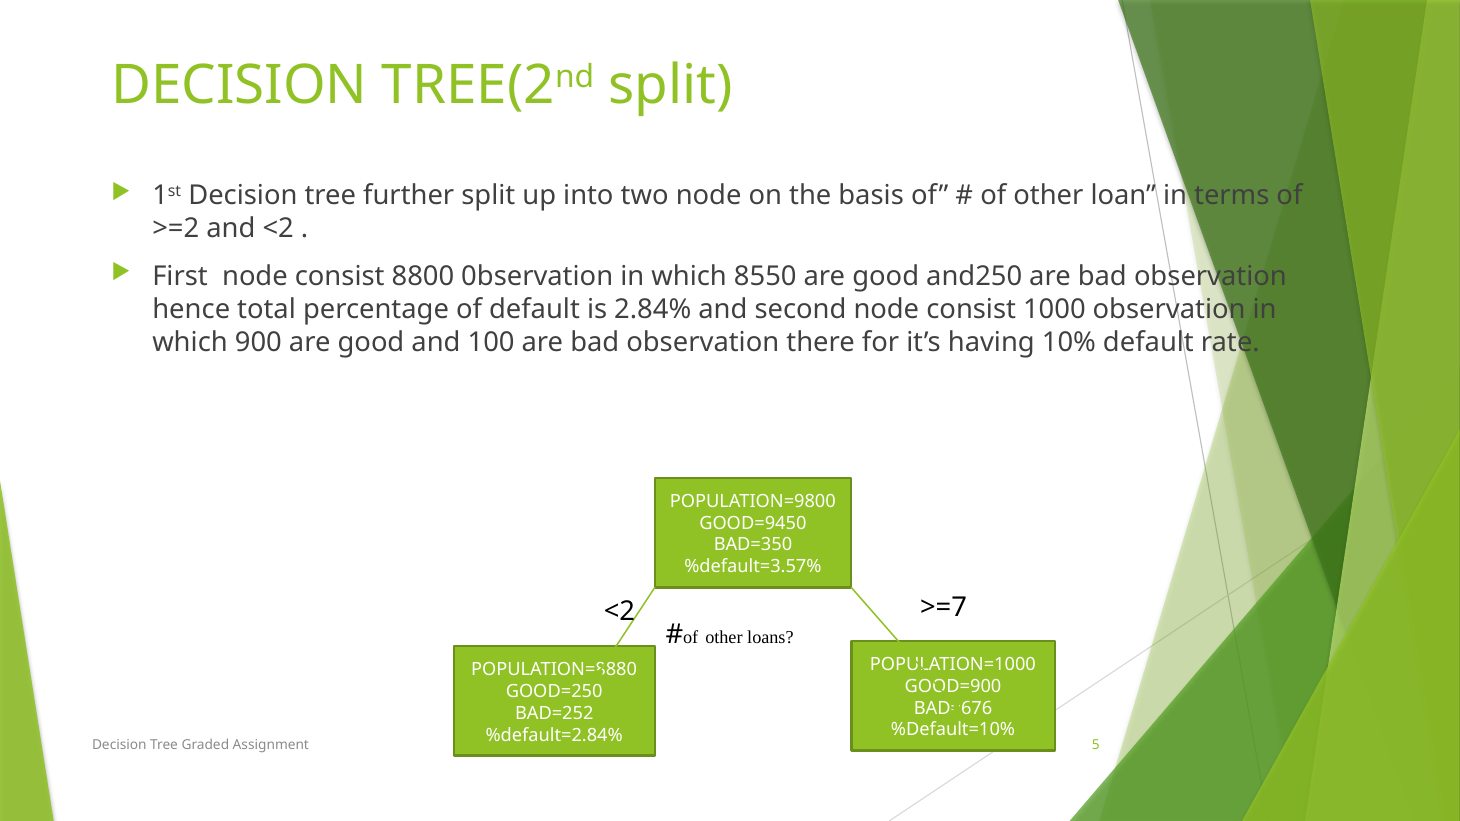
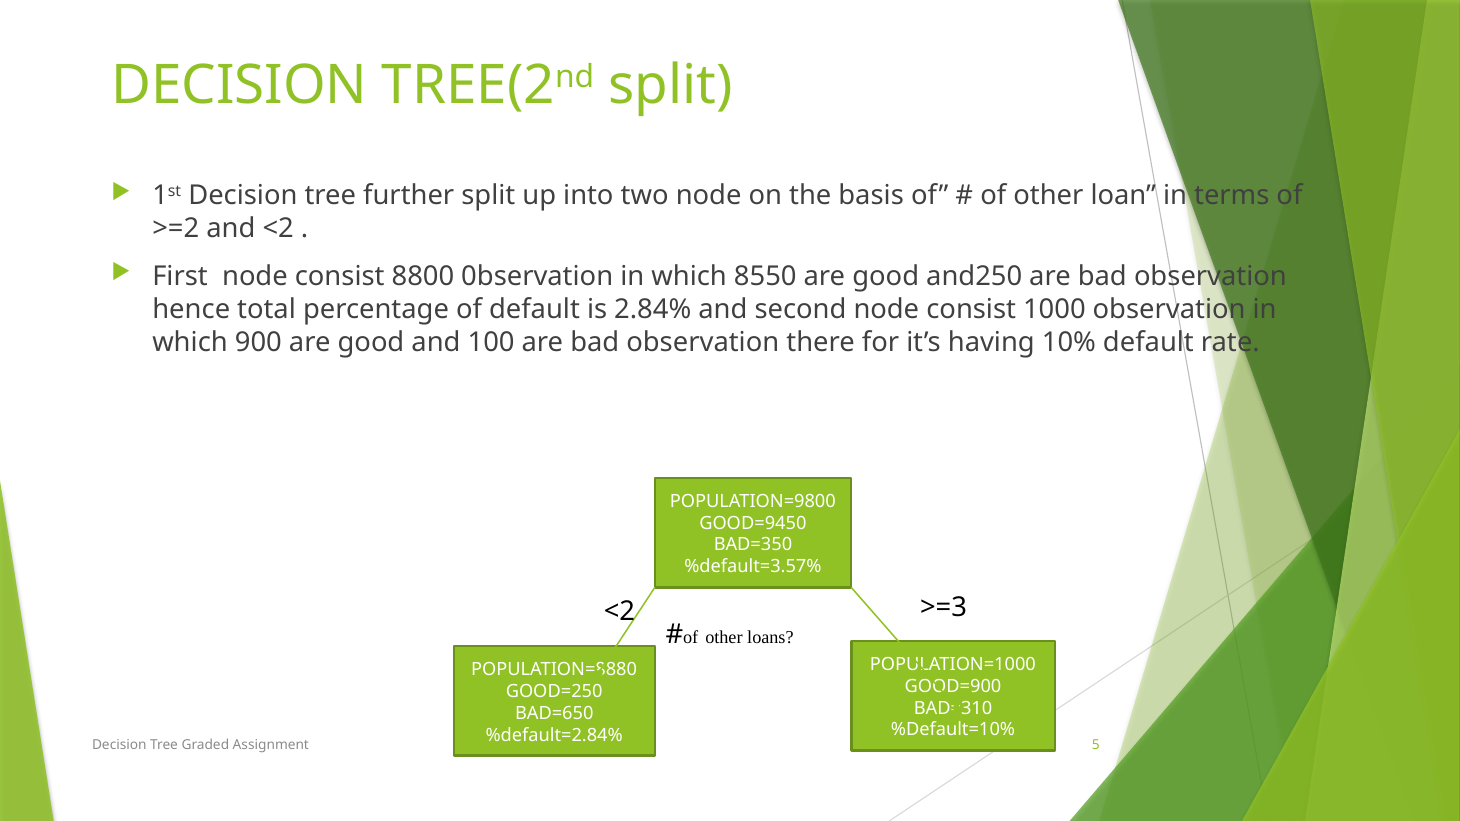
>=7: >=7 -> >=3 (944, 608)
BAD=676: BAD=676 -> BAD=310 (953, 708)
BAD=252: BAD=252 -> BAD=650 (554, 713)
